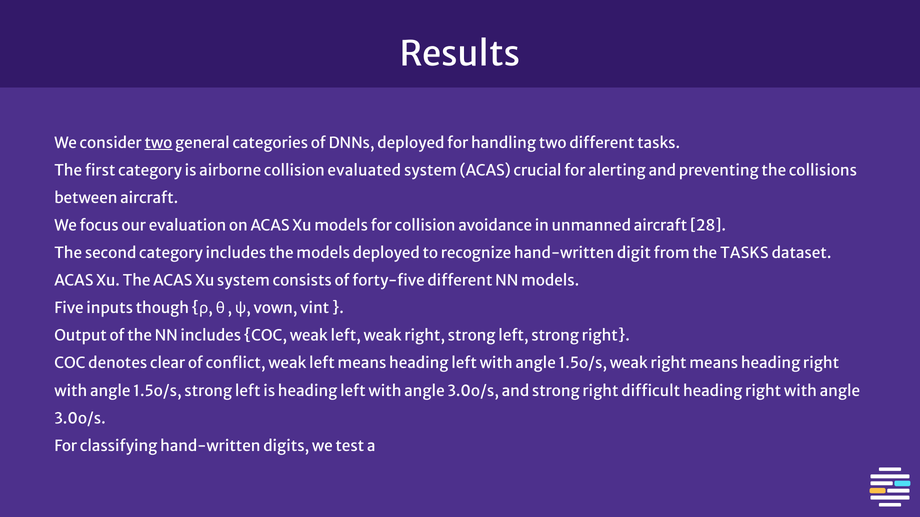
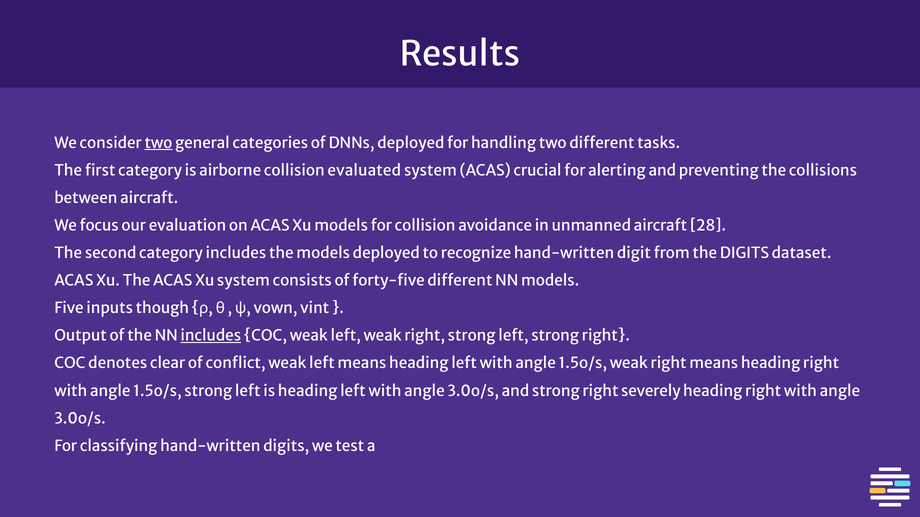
the TASKS: TASKS -> DIGITS (744, 253)
includes underline: none -> present (211, 336)
difficult: difficult -> severely (651, 391)
